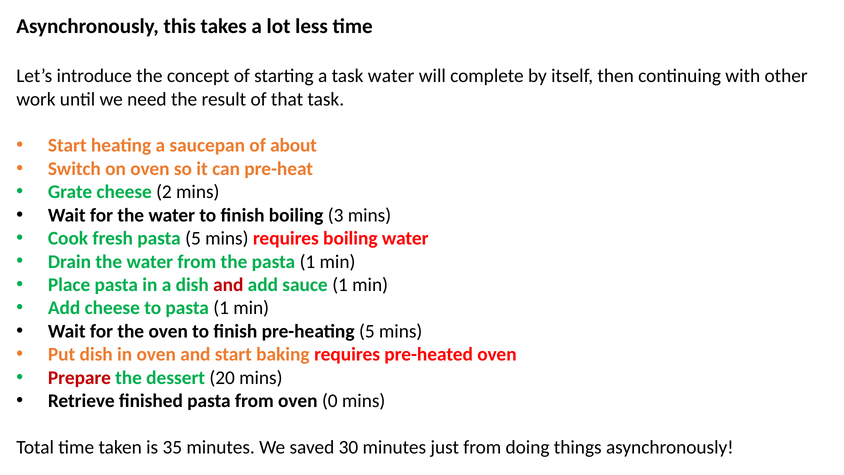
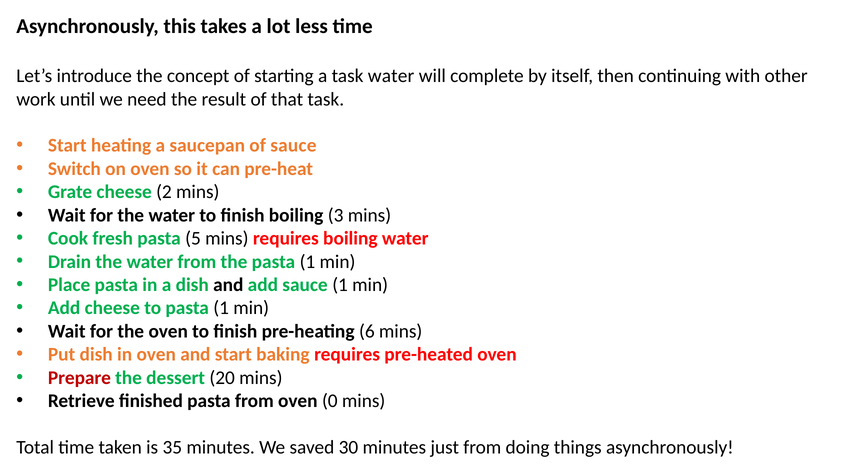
of about: about -> sauce (293, 145)
and colour: red -> black (228, 285)
pre-heating 5: 5 -> 6 (367, 331)
